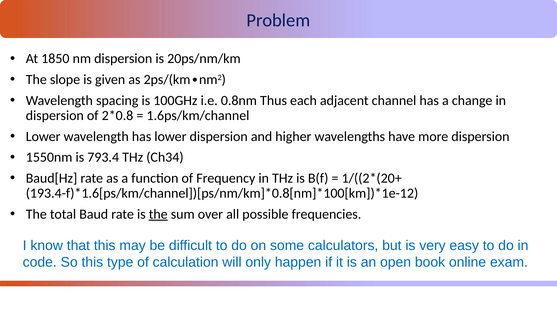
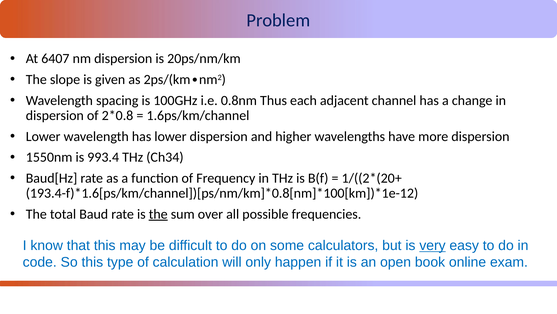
1850: 1850 -> 6407 (55, 59)
793.4: 793.4 -> 993.4 (103, 157)
very underline: none -> present (432, 245)
